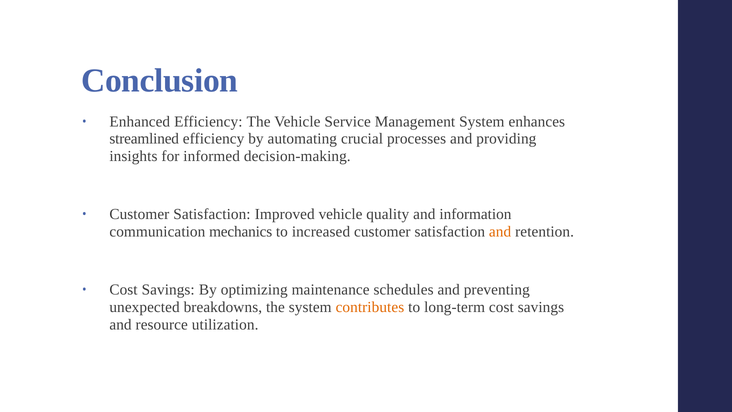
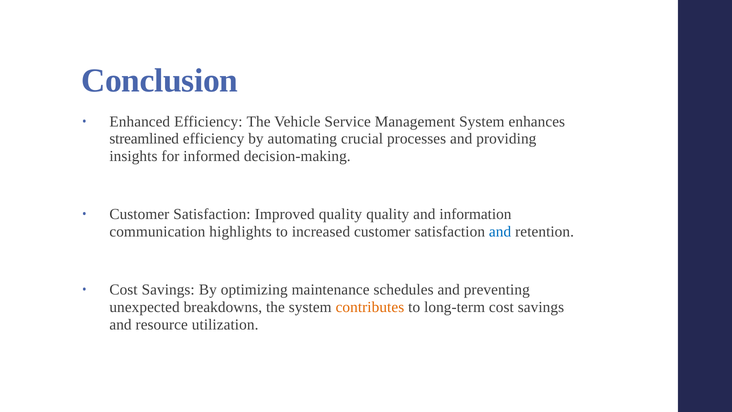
Improved vehicle: vehicle -> quality (340, 214)
mechanics: mechanics -> highlights (241, 232)
and colour: orange -> blue (500, 232)
